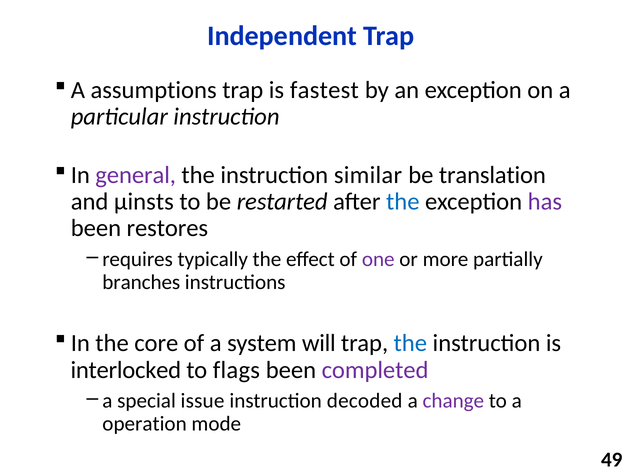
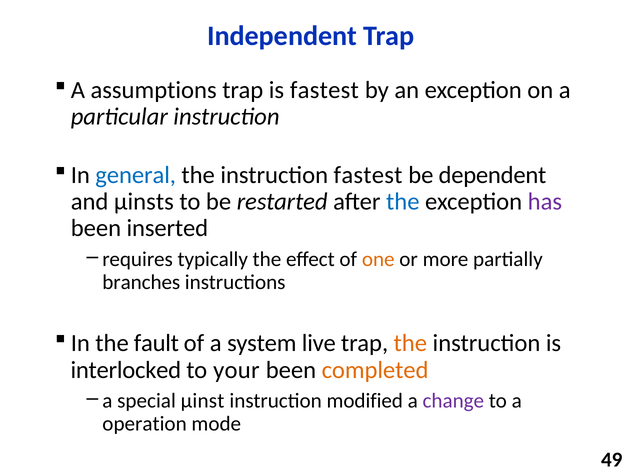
general colour: purple -> blue (136, 175)
instruction similar: similar -> fastest (368, 175)
translation: translation -> dependent (492, 175)
restores: restores -> inserted (167, 229)
one colour: purple -> orange (378, 260)
core: core -> fault (156, 344)
will: will -> live (319, 344)
the colour: blue -> orange (410, 344)
flags: flags -> your (236, 370)
completed colour: purple -> orange (375, 370)
issue: issue -> µinst (203, 401)
decoded: decoded -> modified (365, 401)
